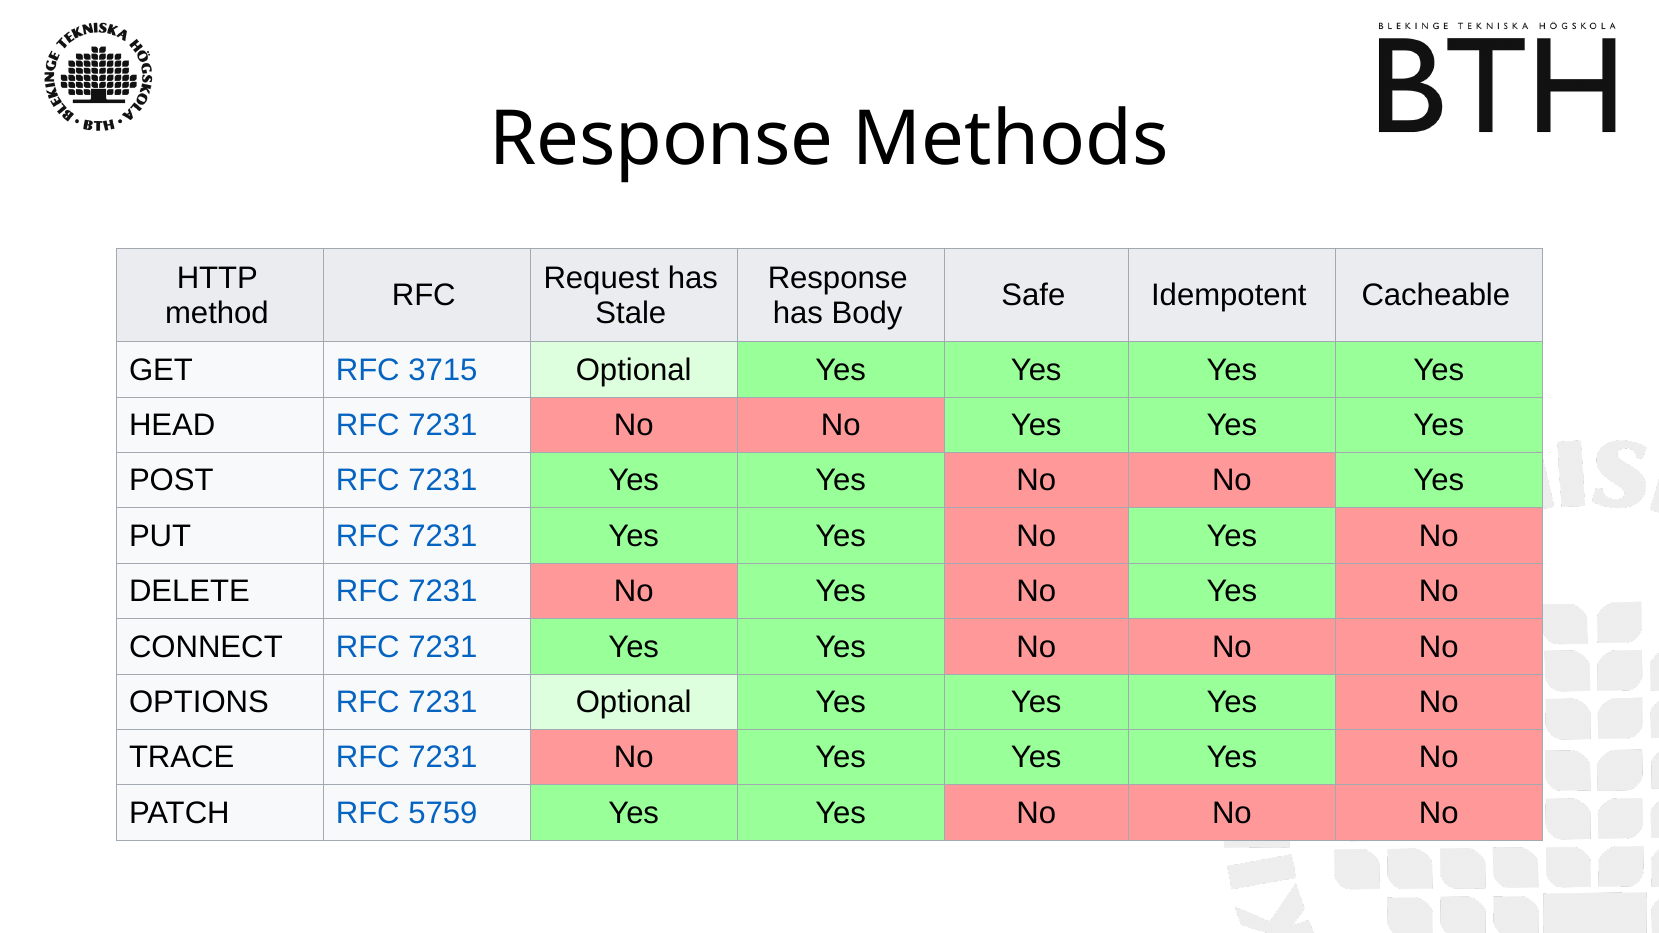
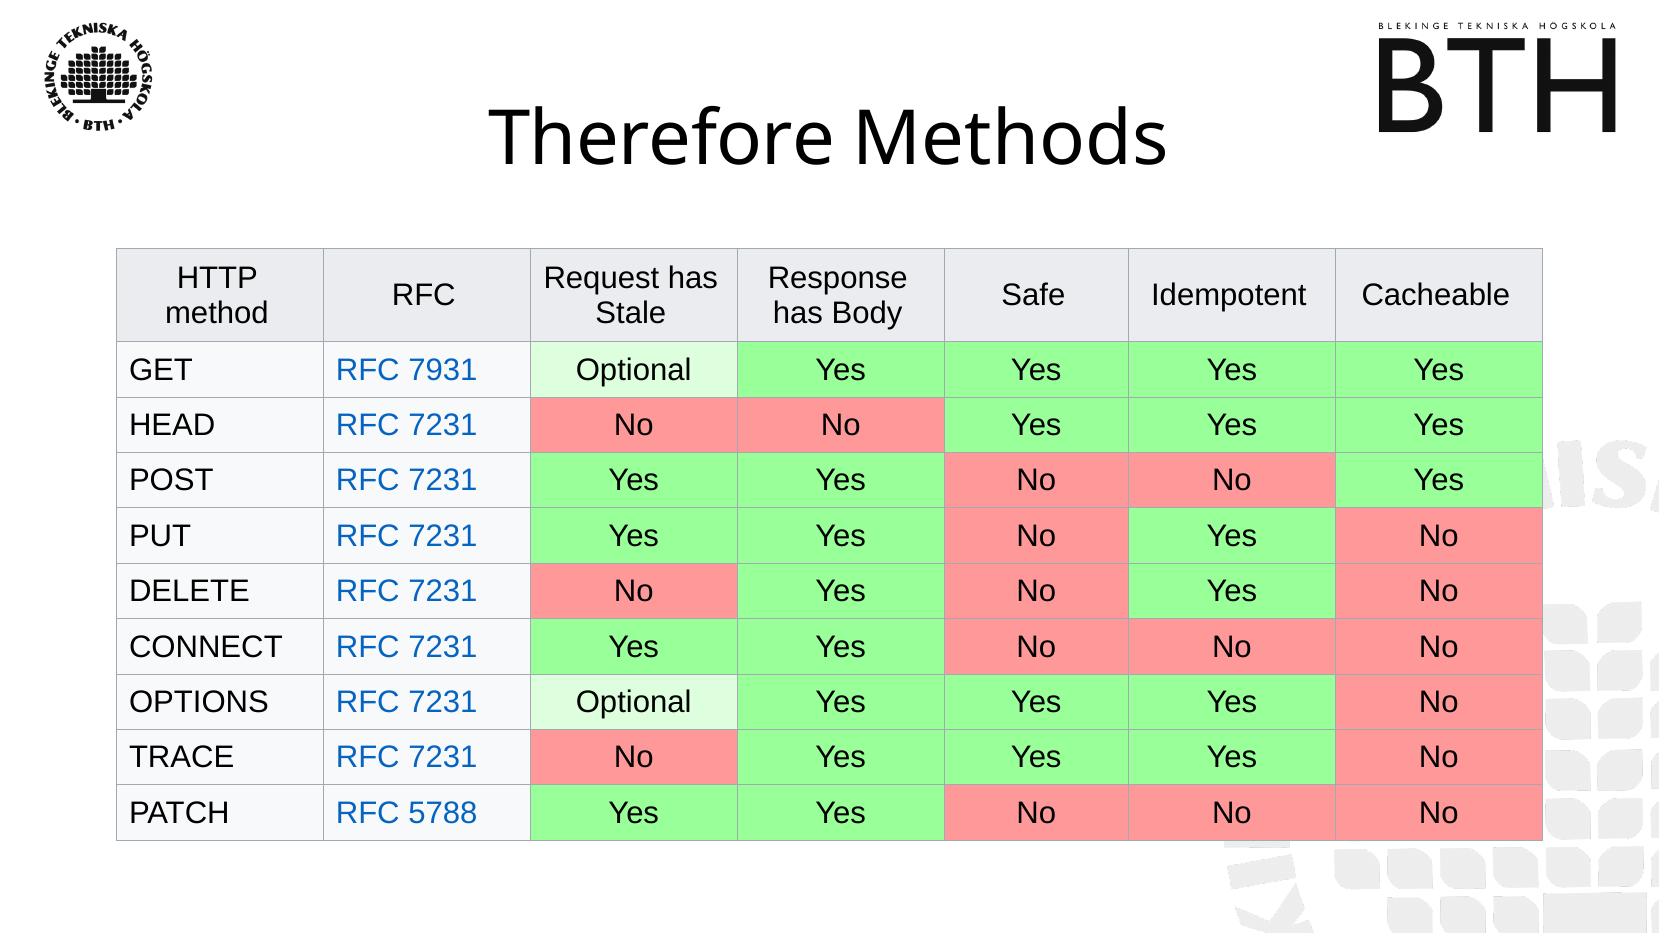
Response: Response -> Therefore (662, 139)
3715: 3715 -> 7931 (443, 370)
5759: 5759 -> 5788 (443, 813)
